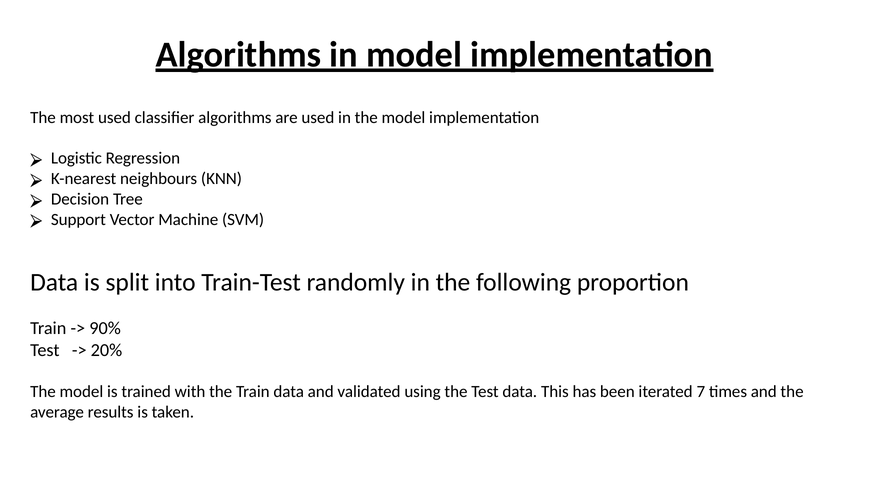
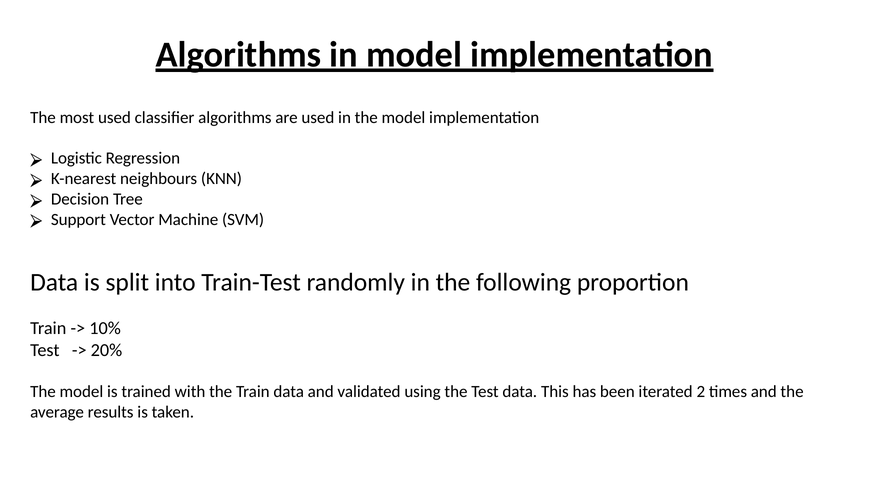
90%: 90% -> 10% (105, 328)
7: 7 -> 2 (701, 392)
